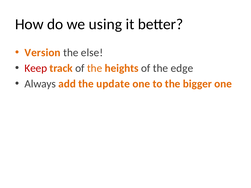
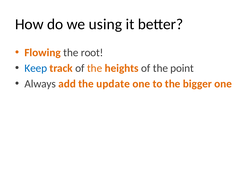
Version: Version -> Flowing (43, 53)
else: else -> root (92, 53)
Keep colour: red -> blue (36, 68)
edge: edge -> point (182, 68)
